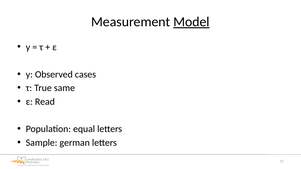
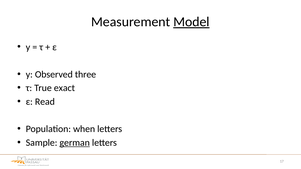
cases: cases -> three (85, 75)
same: same -> exact (64, 88)
equal: equal -> when (84, 129)
german underline: none -> present (75, 143)
